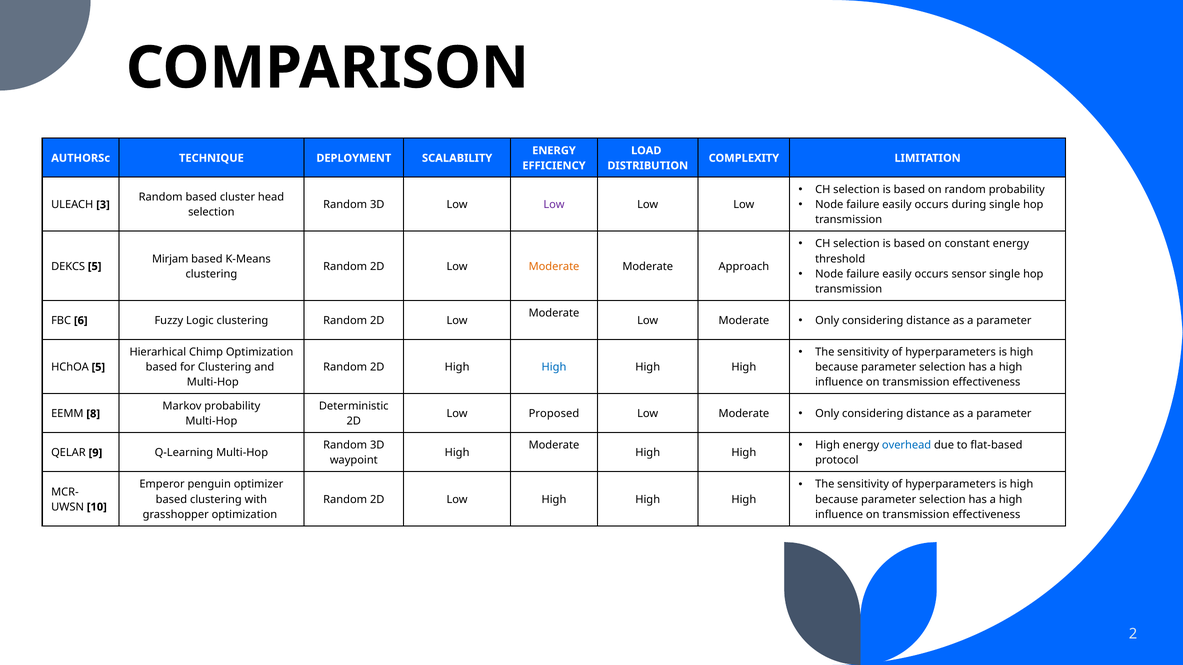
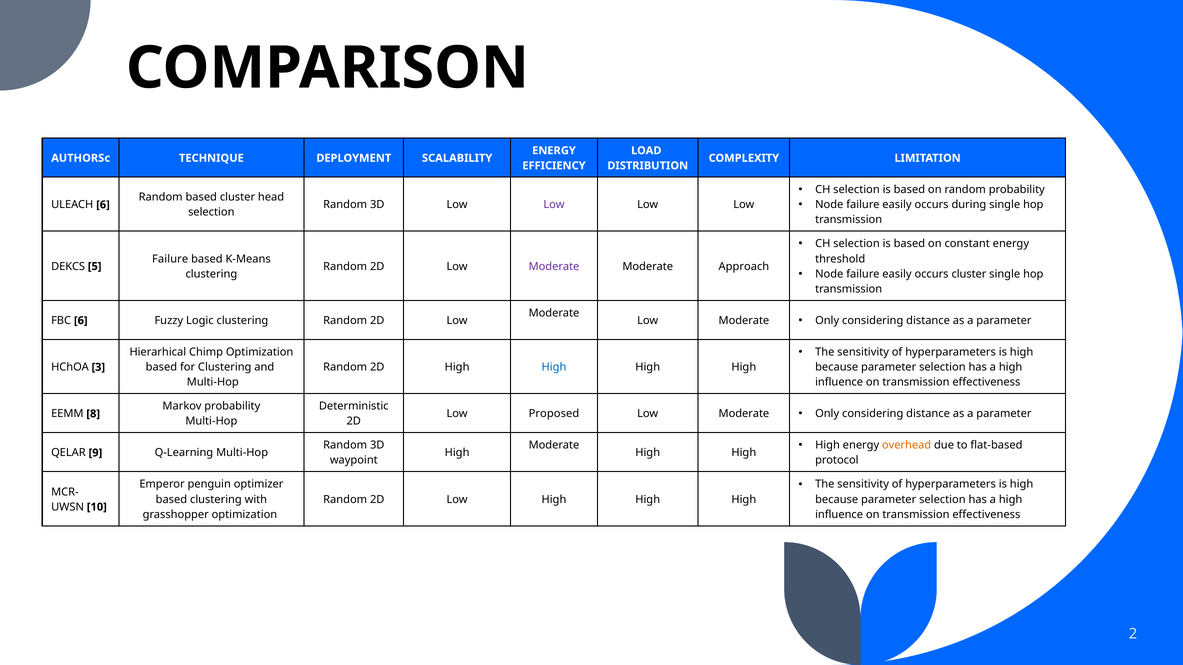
ULEACH 3: 3 -> 6 (103, 205)
Mirjam: Mirjam -> Failure (170, 259)
Moderate colour: orange -> purple (554, 267)
occurs sensor: sensor -> cluster (969, 274)
HChOA 5: 5 -> 3 (98, 367)
overhead colour: blue -> orange (907, 446)
